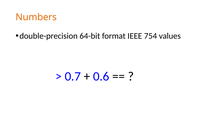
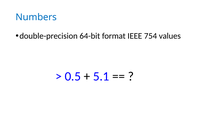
Numbers colour: orange -> blue (36, 17)
0.7: 0.7 -> 0.5 (73, 77)
0.6: 0.6 -> 5.1 (101, 77)
